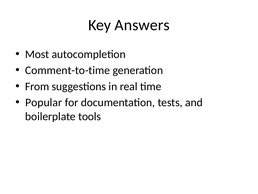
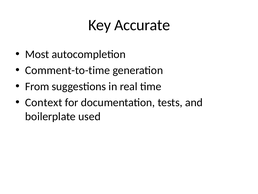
Answers: Answers -> Accurate (142, 25)
Popular: Popular -> Context (44, 102)
tools: tools -> used (89, 116)
